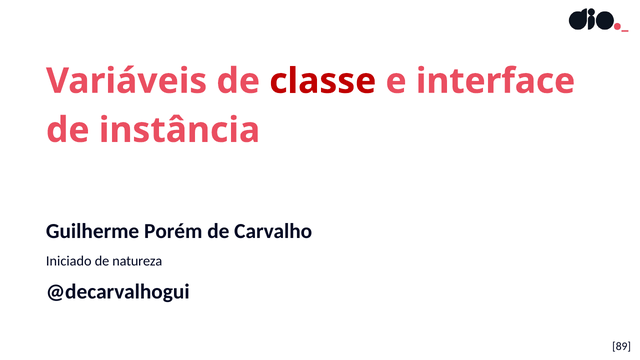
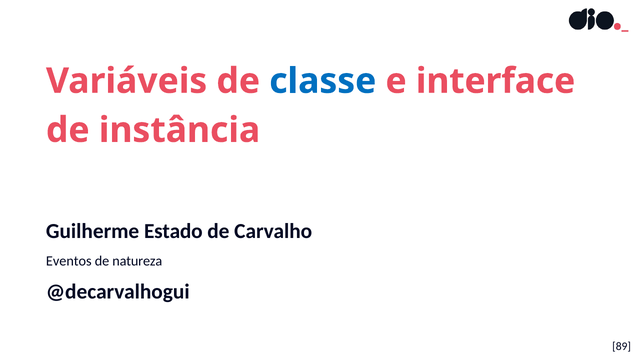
classe colour: red -> blue (323, 81)
Porém: Porém -> Estado (173, 231)
Iniciado: Iniciado -> Eventos (69, 261)
